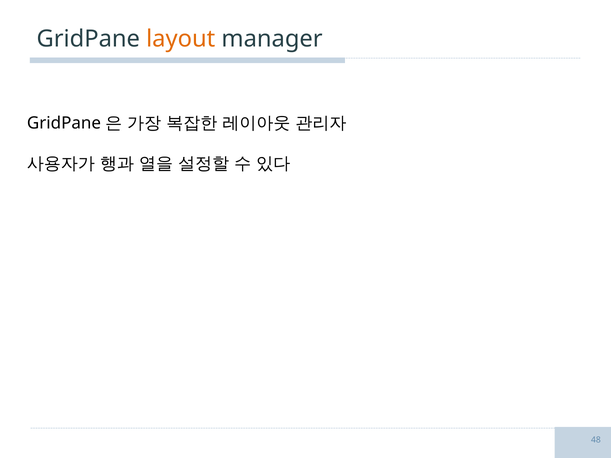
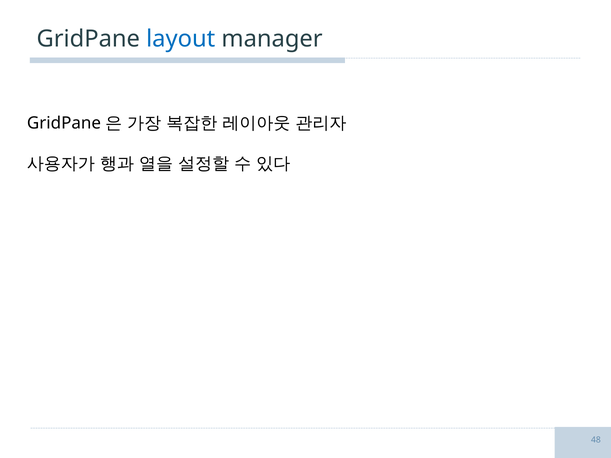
layout colour: orange -> blue (181, 39)
